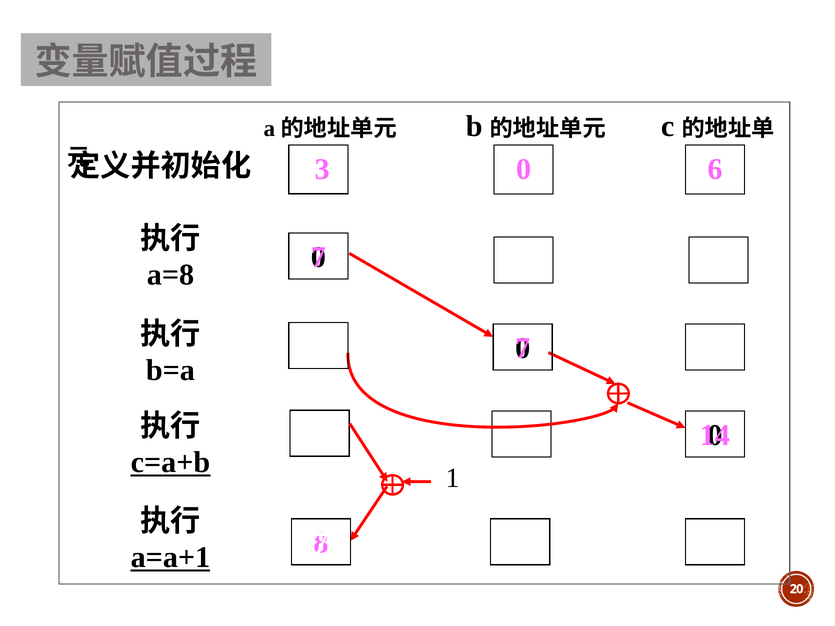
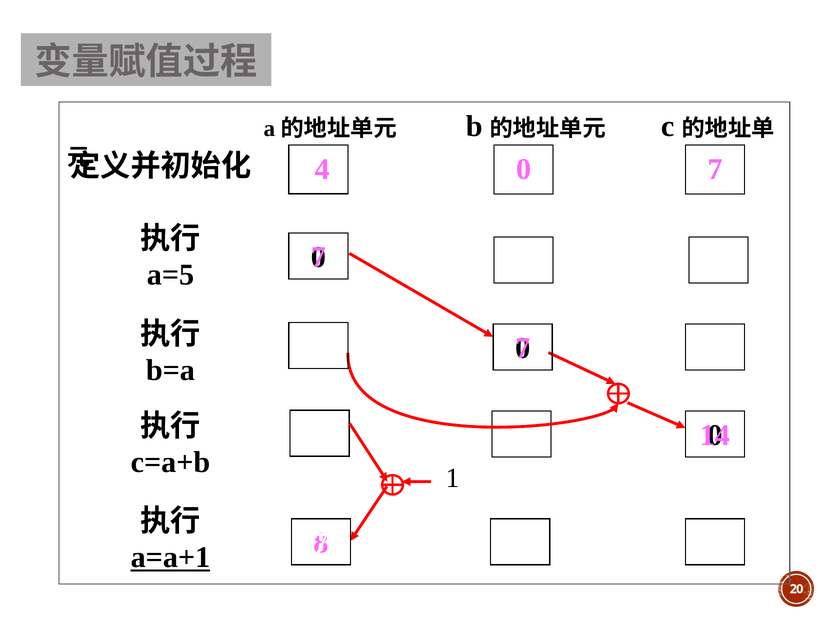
3: 3 -> 4 (322, 169)
6: 6 -> 7 (715, 169)
a=8: a=8 -> a=5 (170, 275)
c=a+b underline: present -> none (170, 463)
